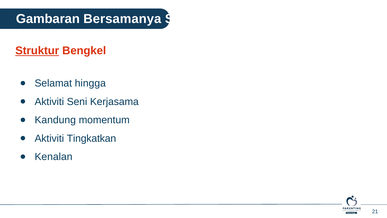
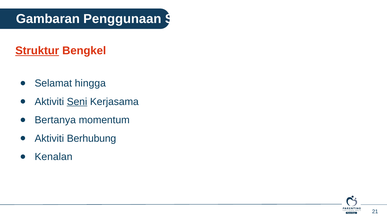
Bersamanya: Bersamanya -> Penggunaan (122, 19)
Seni underline: none -> present (77, 101)
Kandung: Kandung -> Bertanya (55, 120)
Tingkatkan: Tingkatkan -> Berhubung (92, 138)
